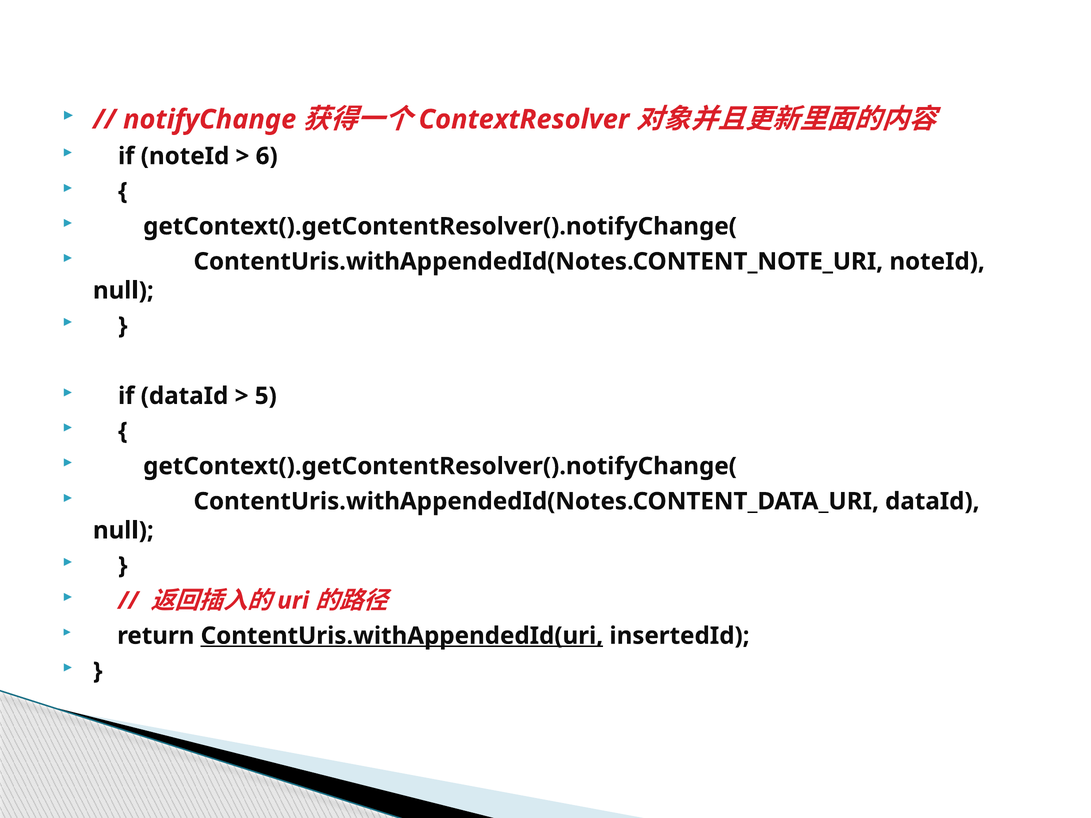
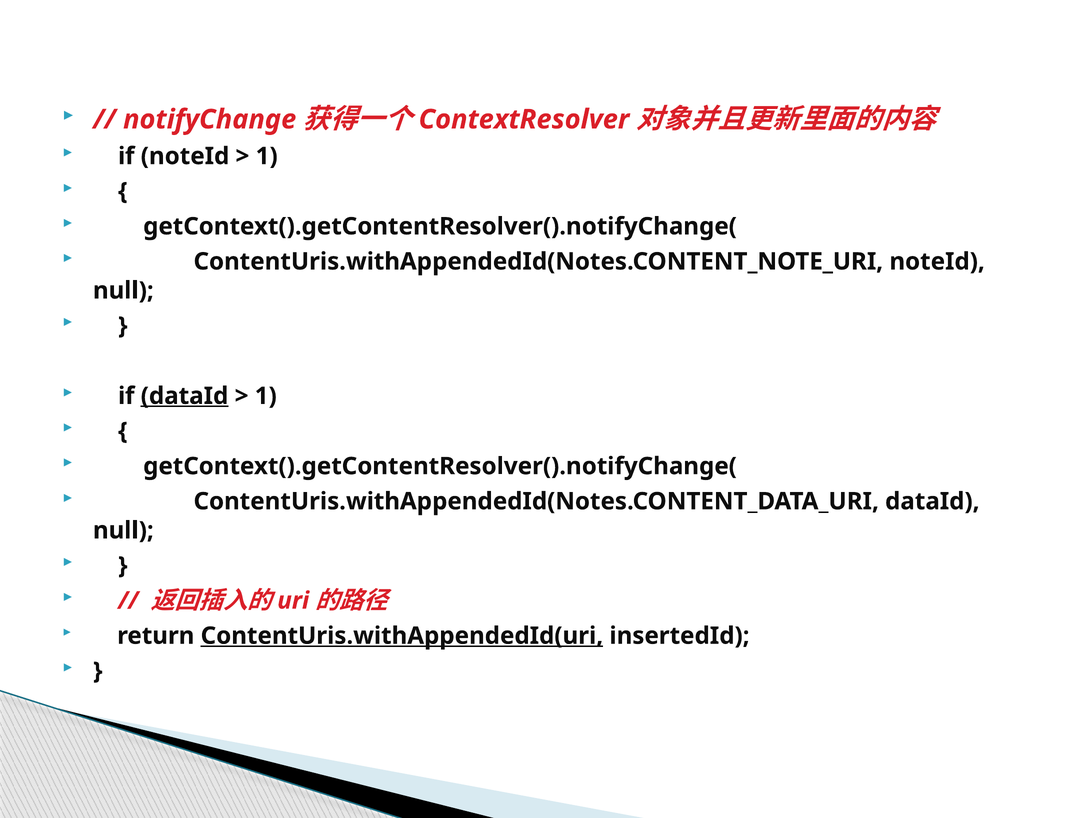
6: 6 -> 1 (267, 156)
dataId underline: none -> present (185, 396)
5: 5 -> 1 (266, 396)
